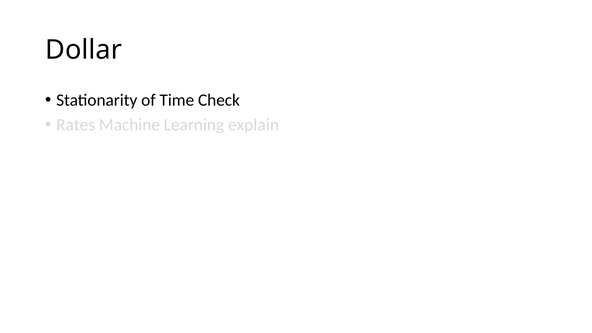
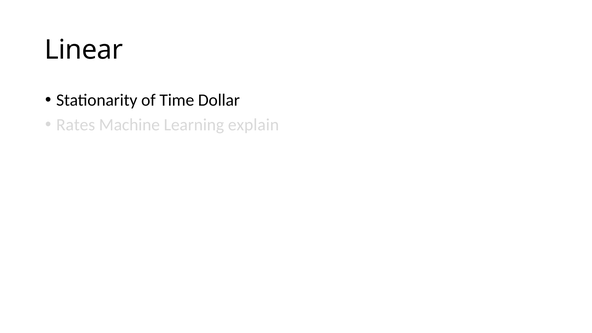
Dollar: Dollar -> Linear (84, 50)
Check: Check -> Dollar (219, 100)
